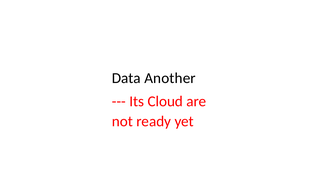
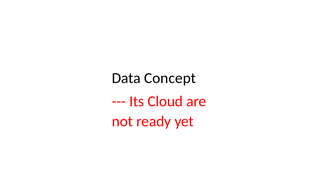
Another: Another -> Concept (170, 78)
